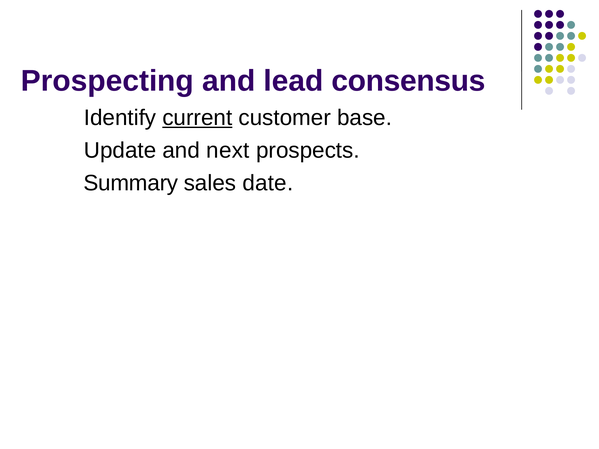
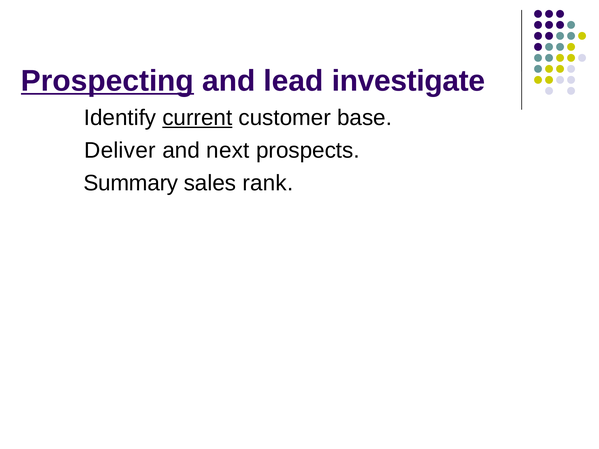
Prospecting underline: none -> present (107, 81)
consensus: consensus -> investigate (408, 81)
Update: Update -> Deliver (120, 150)
date: date -> rank (268, 183)
